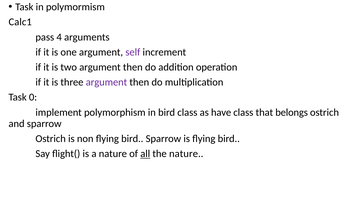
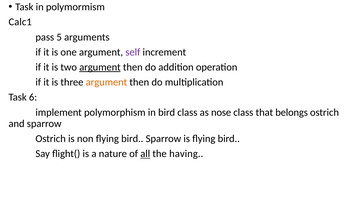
4: 4 -> 5 (59, 37)
argument underline: none -> present (100, 67)
argument colour: purple -> orange (106, 82)
0: 0 -> 6 (33, 97)
have: have -> nose (221, 112)
the nature: nature -> having (186, 154)
